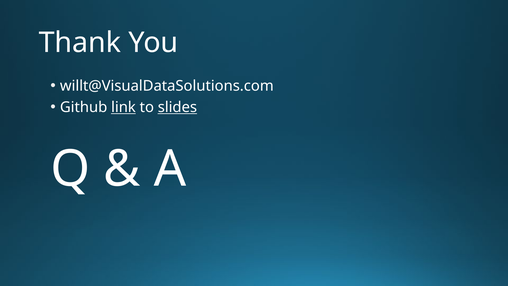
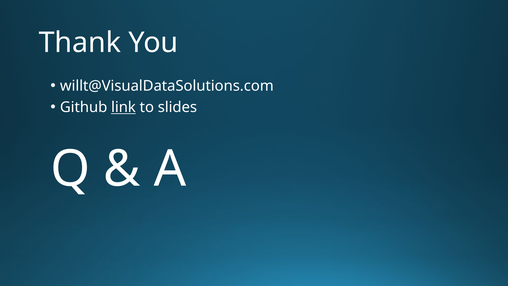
slides underline: present -> none (177, 107)
